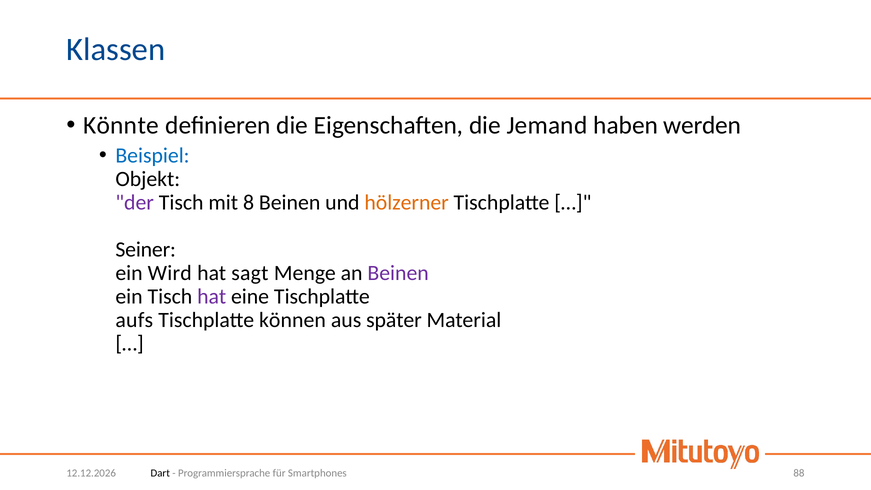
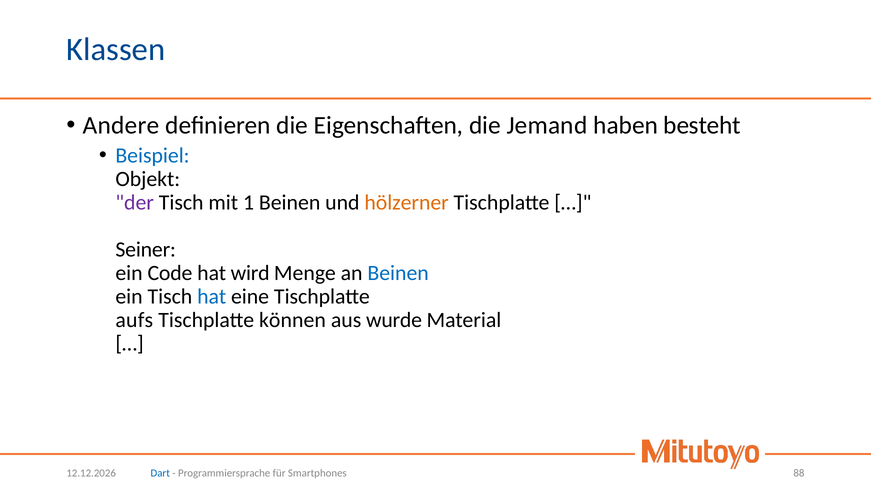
Könnte: Könnte -> Andere (121, 126)
werden: werden -> besteht (702, 126)
8: 8 -> 1 (249, 203)
Wird: Wird -> Code (170, 273)
sagt: sagt -> wird (250, 273)
Beinen colour: purple -> blue (398, 273)
hat colour: purple -> blue (212, 297)
später: später -> wurde (394, 320)
Dart colour: black -> blue (160, 473)
